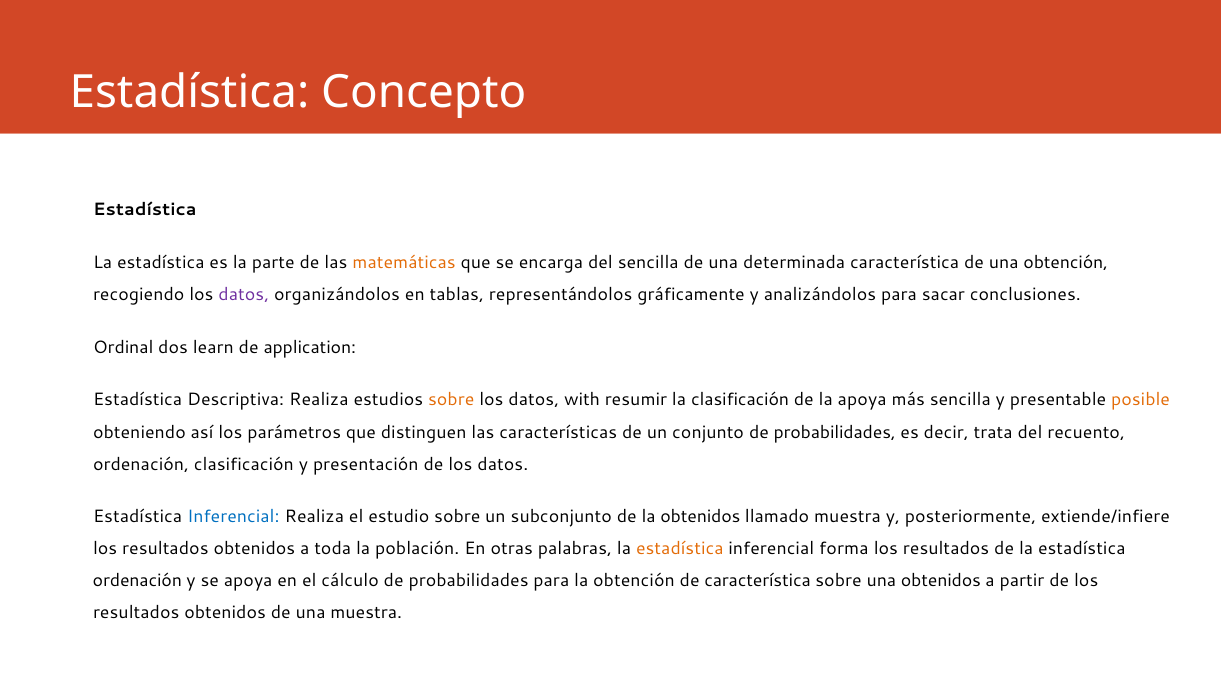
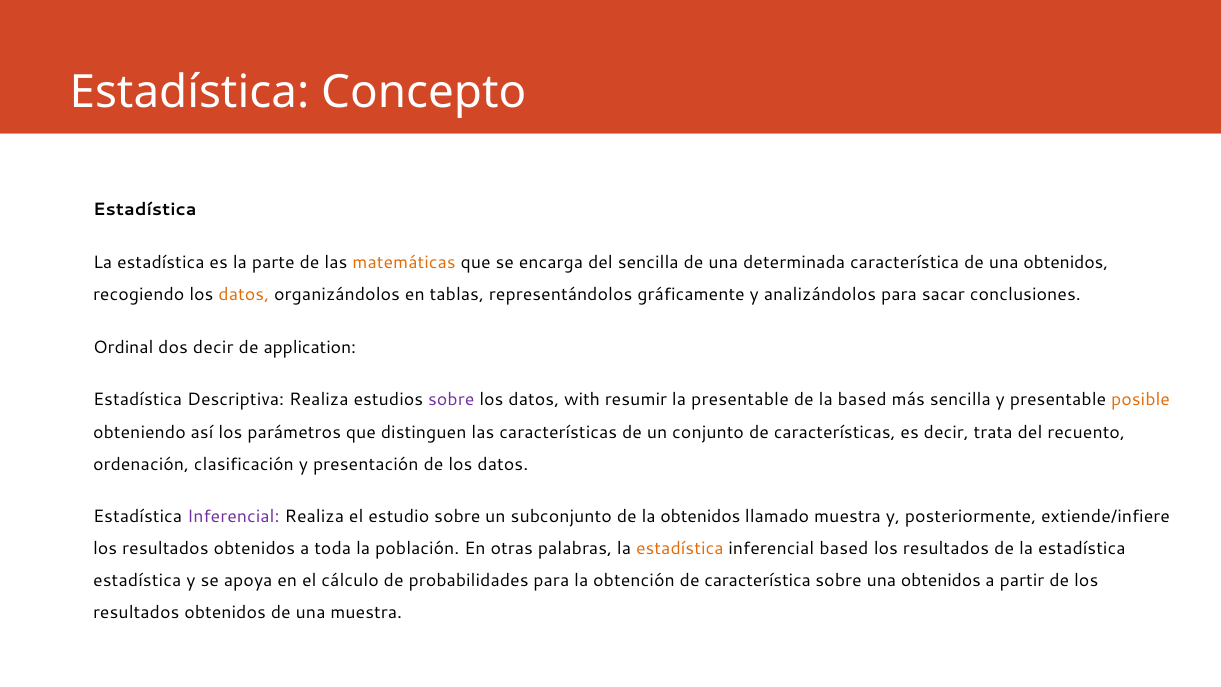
de una obtención: obtención -> obtenidos (1066, 263)
datos colour: purple -> orange (244, 295)
dos learn: learn -> decir (213, 347)
sobre colour: orange -> purple (451, 400)
la clasificación: clasificación -> presentable (740, 400)
la apoya: apoya -> based (862, 400)
conjunto de probabilidades: probabilidades -> características (835, 432)
Inferencial colour: blue -> purple (233, 517)
inferencial forma: forma -> based (844, 549)
ordenación: ordenación -> estadística (137, 581)
